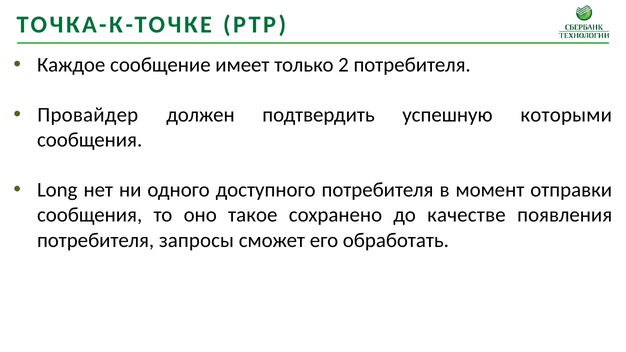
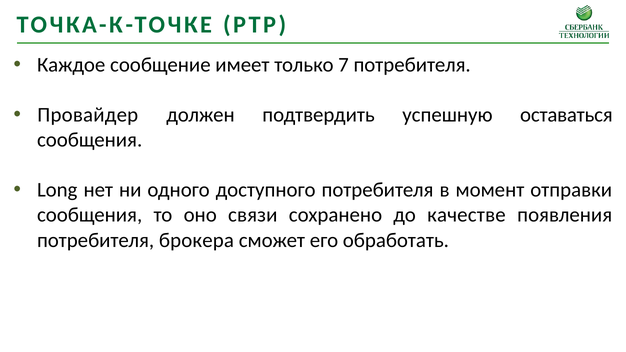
2: 2 -> 7 (343, 65)
которыми: которыми -> оставаться (566, 115)
такое: такое -> связи (253, 215)
запросы: запросы -> брокера (196, 240)
